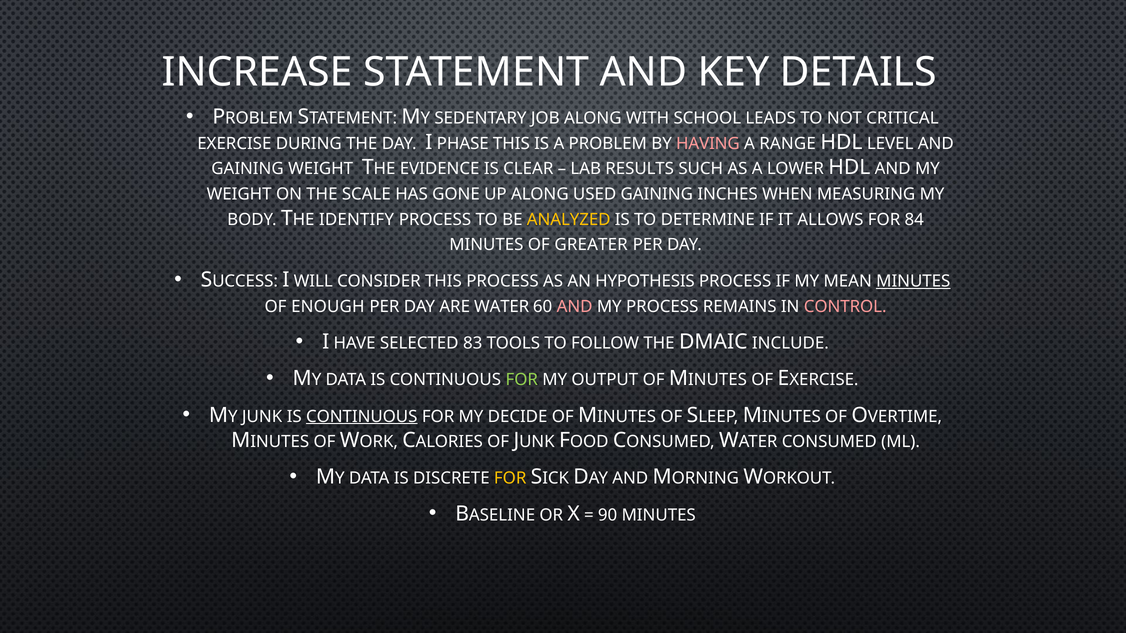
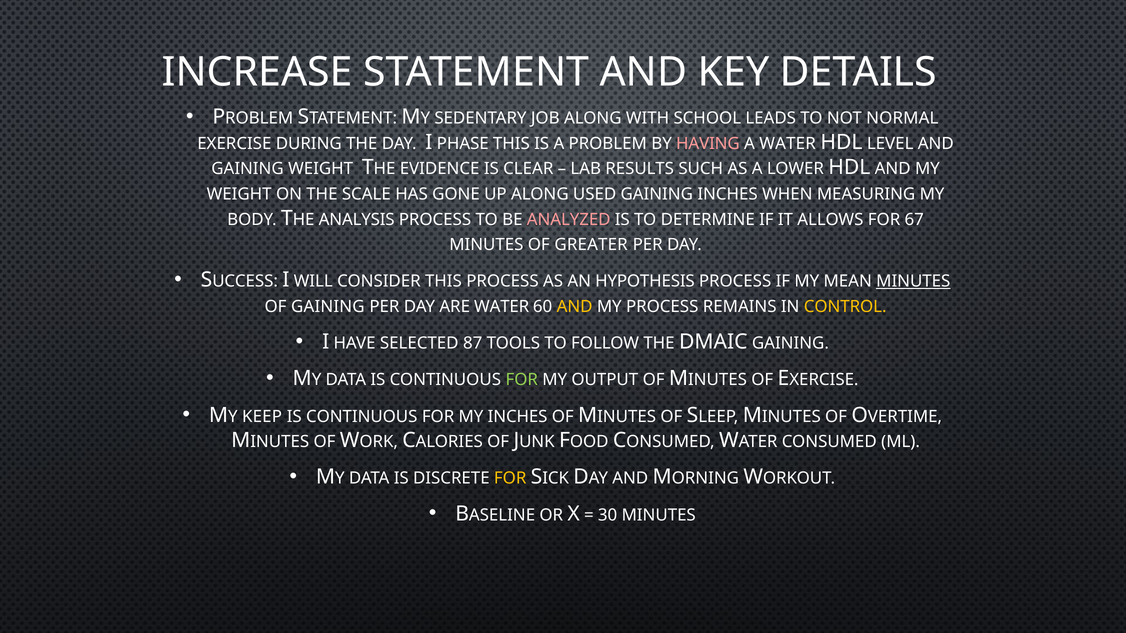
CRITICAL: CRITICAL -> NORMAL (902, 118)
A RANGE: RANGE -> WATER (788, 144)
IDENTIFY: IDENTIFY -> ANALYSIS (357, 220)
ANALYZED colour: yellow -> pink (569, 220)
84: 84 -> 67 (914, 220)
OF ENOUGH: ENOUGH -> GAINING (328, 307)
AND colour: pink -> yellow (575, 307)
CONTROL colour: pink -> yellow (845, 307)
83: 83 -> 87 (473, 343)
DMAIC INCLUDE: INCLUDE -> GAINING (790, 343)
JUNK: JUNK -> KEEP (262, 417)
CONTINUOUS underline: present -> none (362, 417)
MY DECIDE: DECIDE -> INCHES (518, 417)
90: 90 -> 30 (608, 515)
